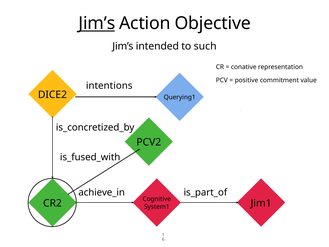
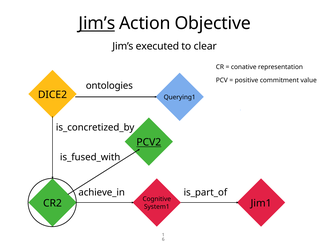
intended: intended -> executed (157, 46)
such: such -> clear (205, 46)
intentions: intentions -> ontologies (109, 86)
PCV2 underline: none -> present (149, 142)
